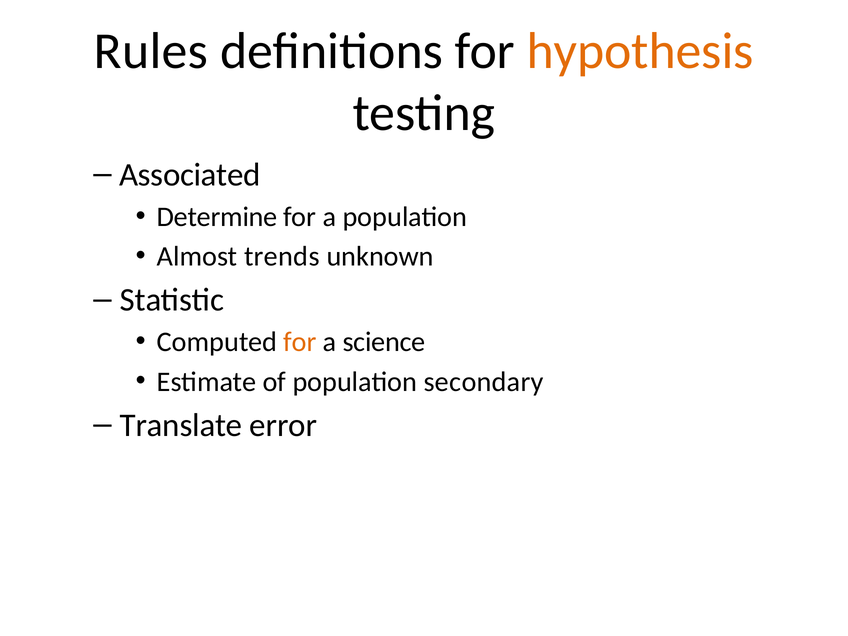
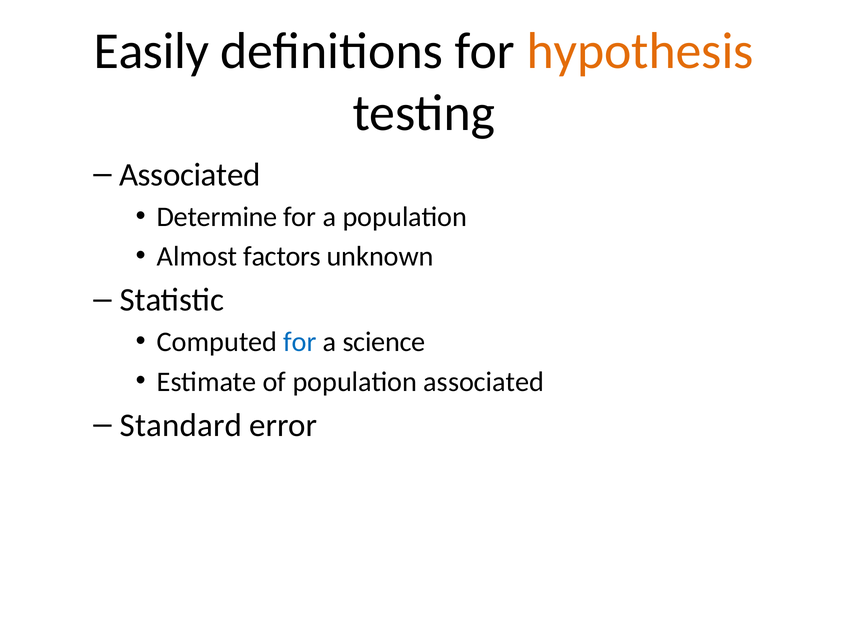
Rules: Rules -> Easily (151, 51)
trends: trends -> factors (282, 256)
for colour: orange -> blue (300, 342)
population secondary: secondary -> associated (484, 382)
Translate: Translate -> Standard (181, 425)
